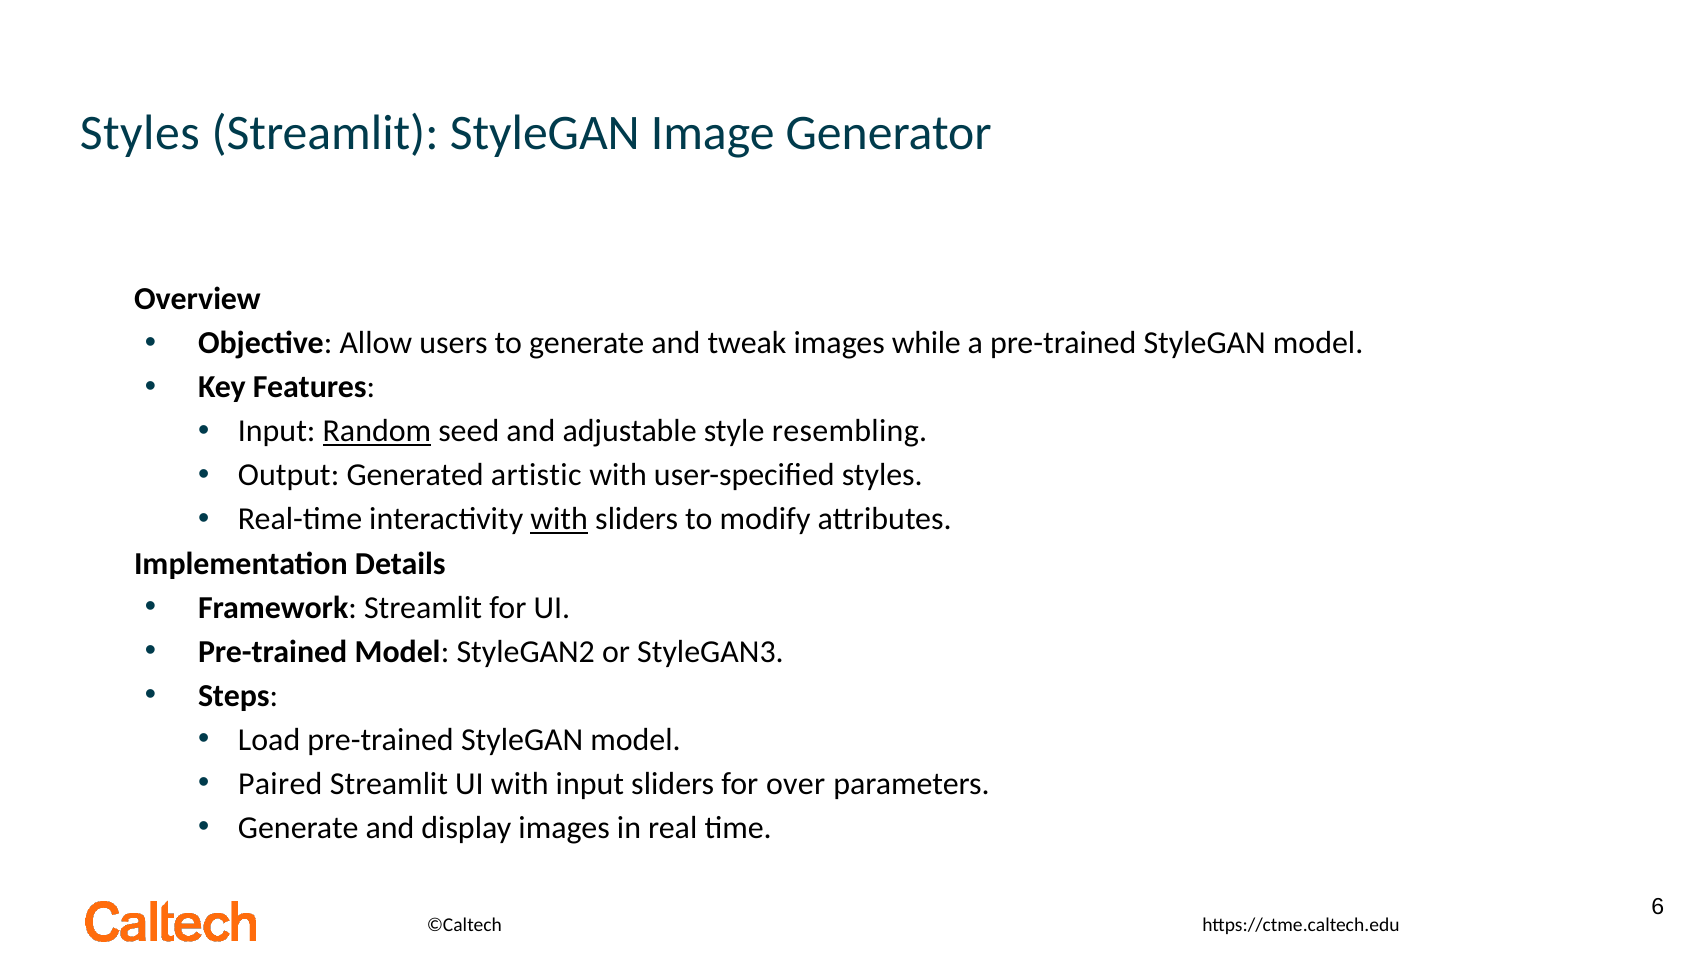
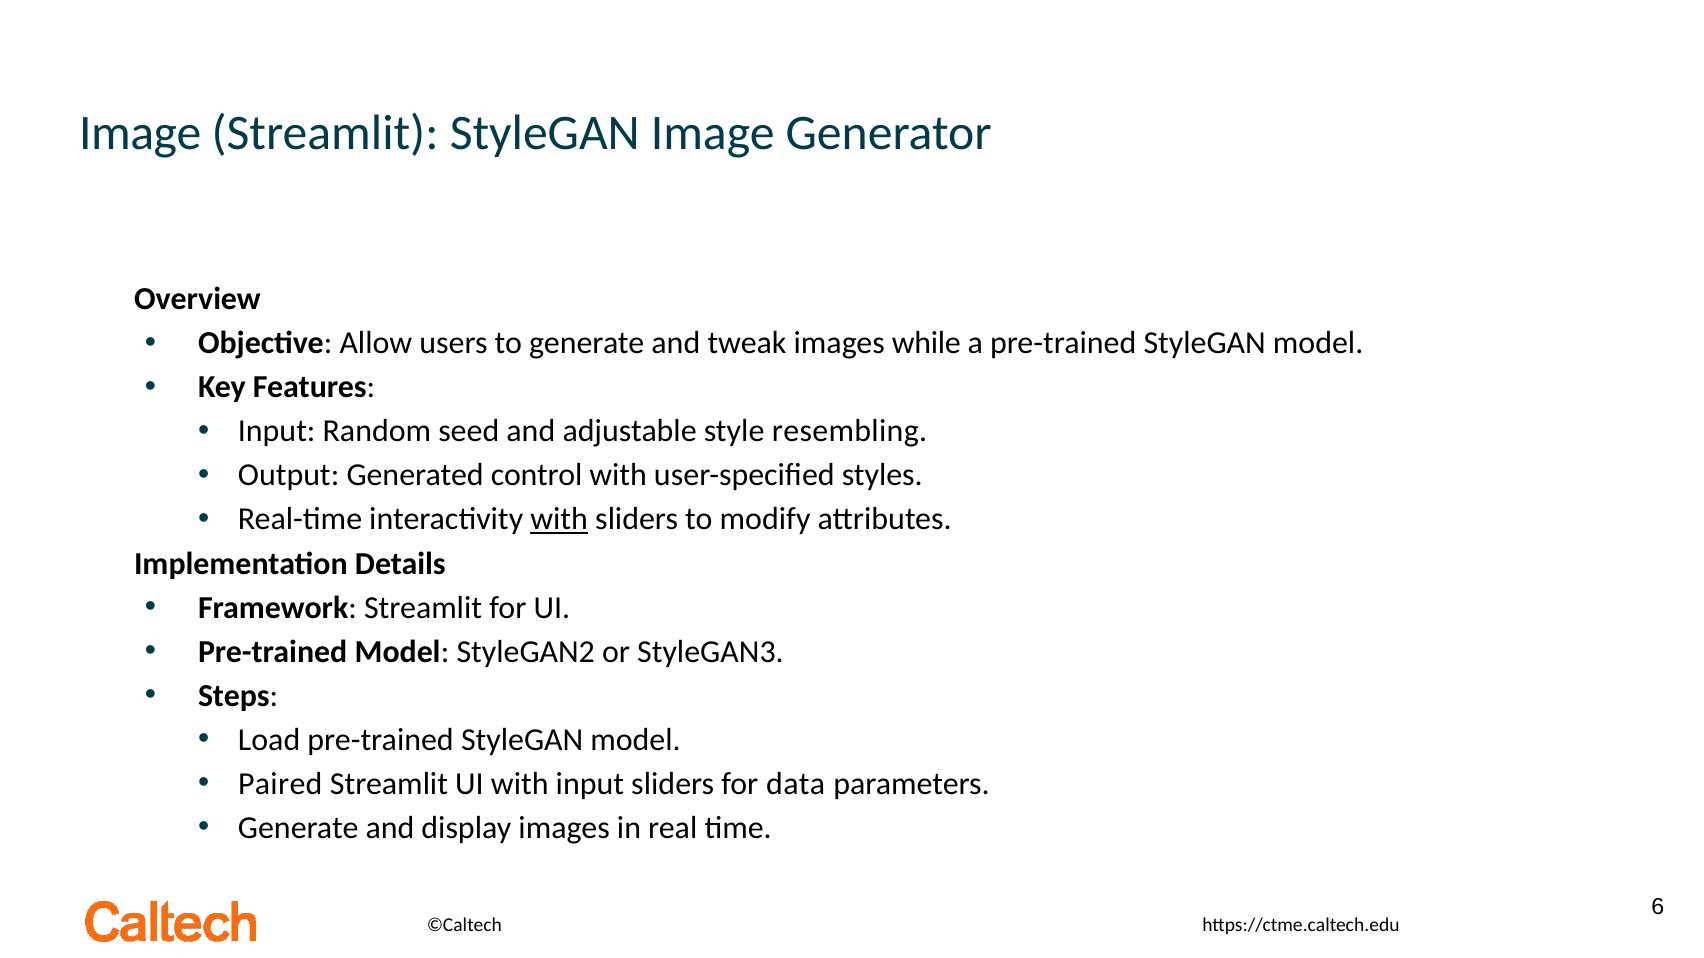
Styles: Styles -> Image (140, 133)
Random underline: present -> none (377, 432)
artistic: artistic -> control (537, 476)
over: over -> data (796, 784)
